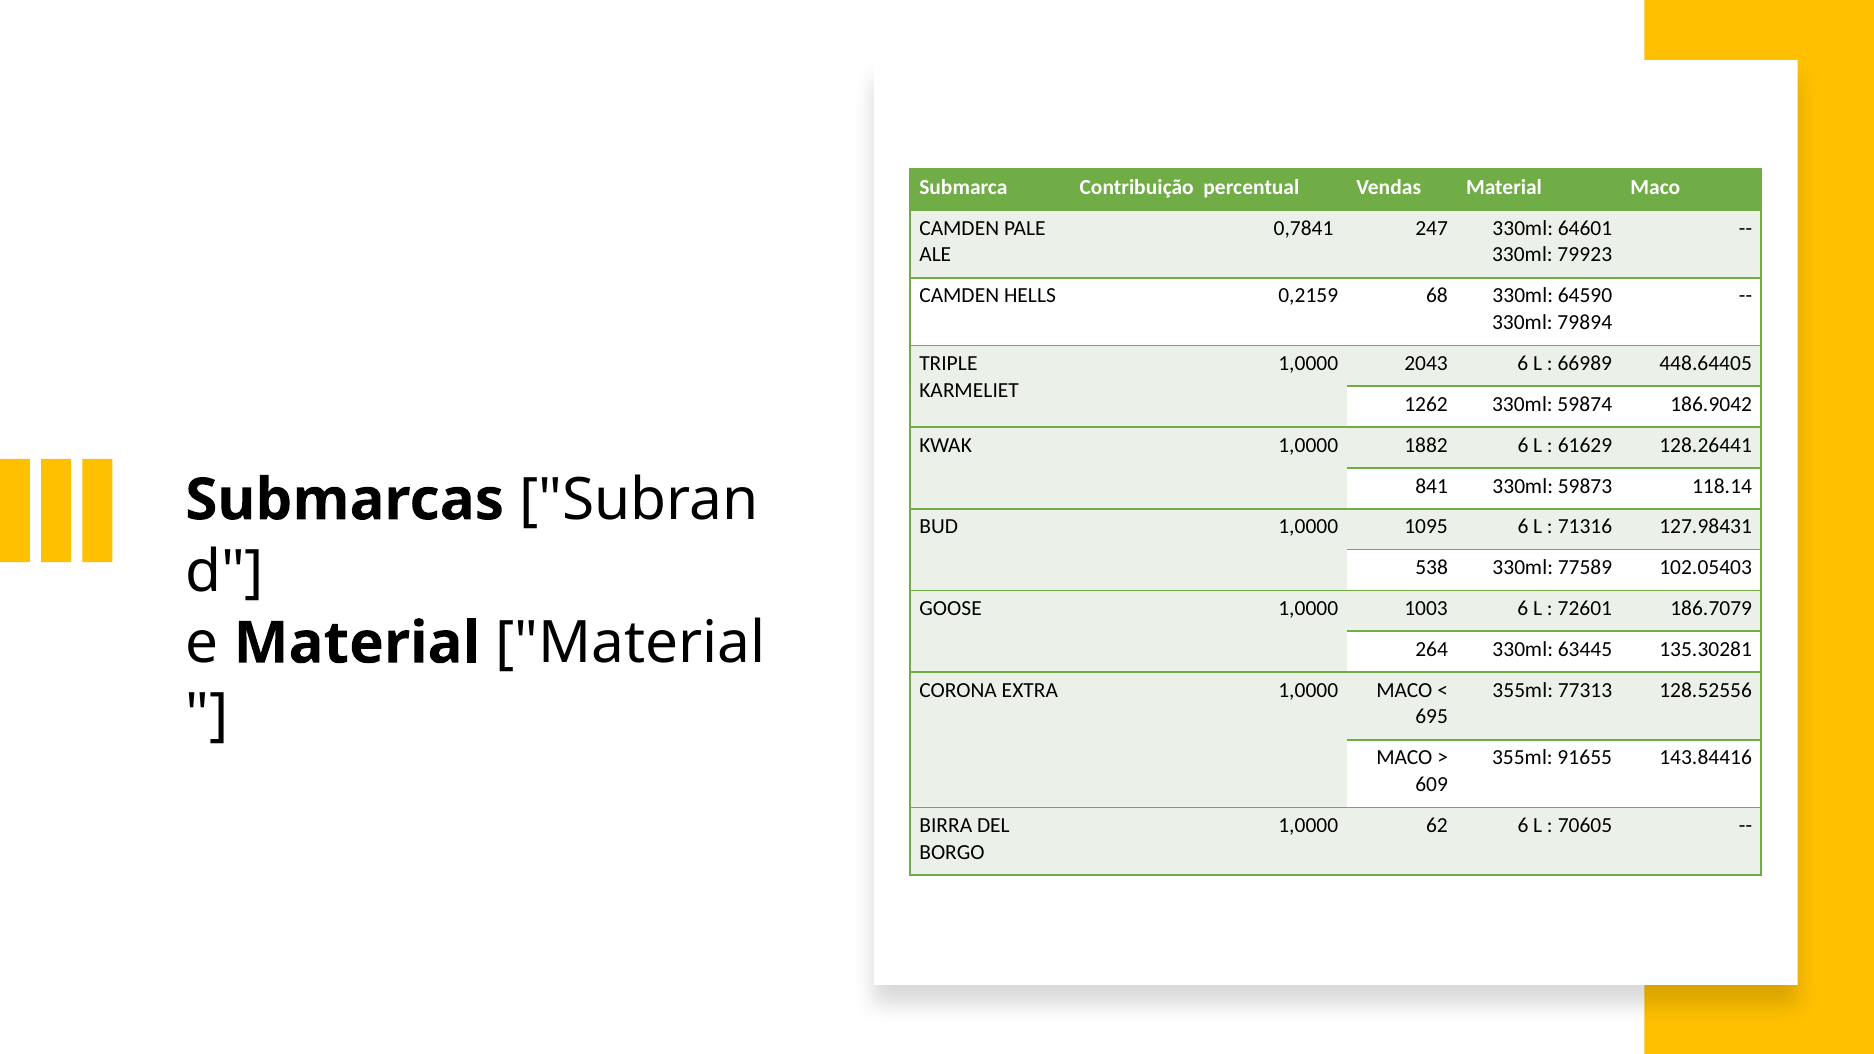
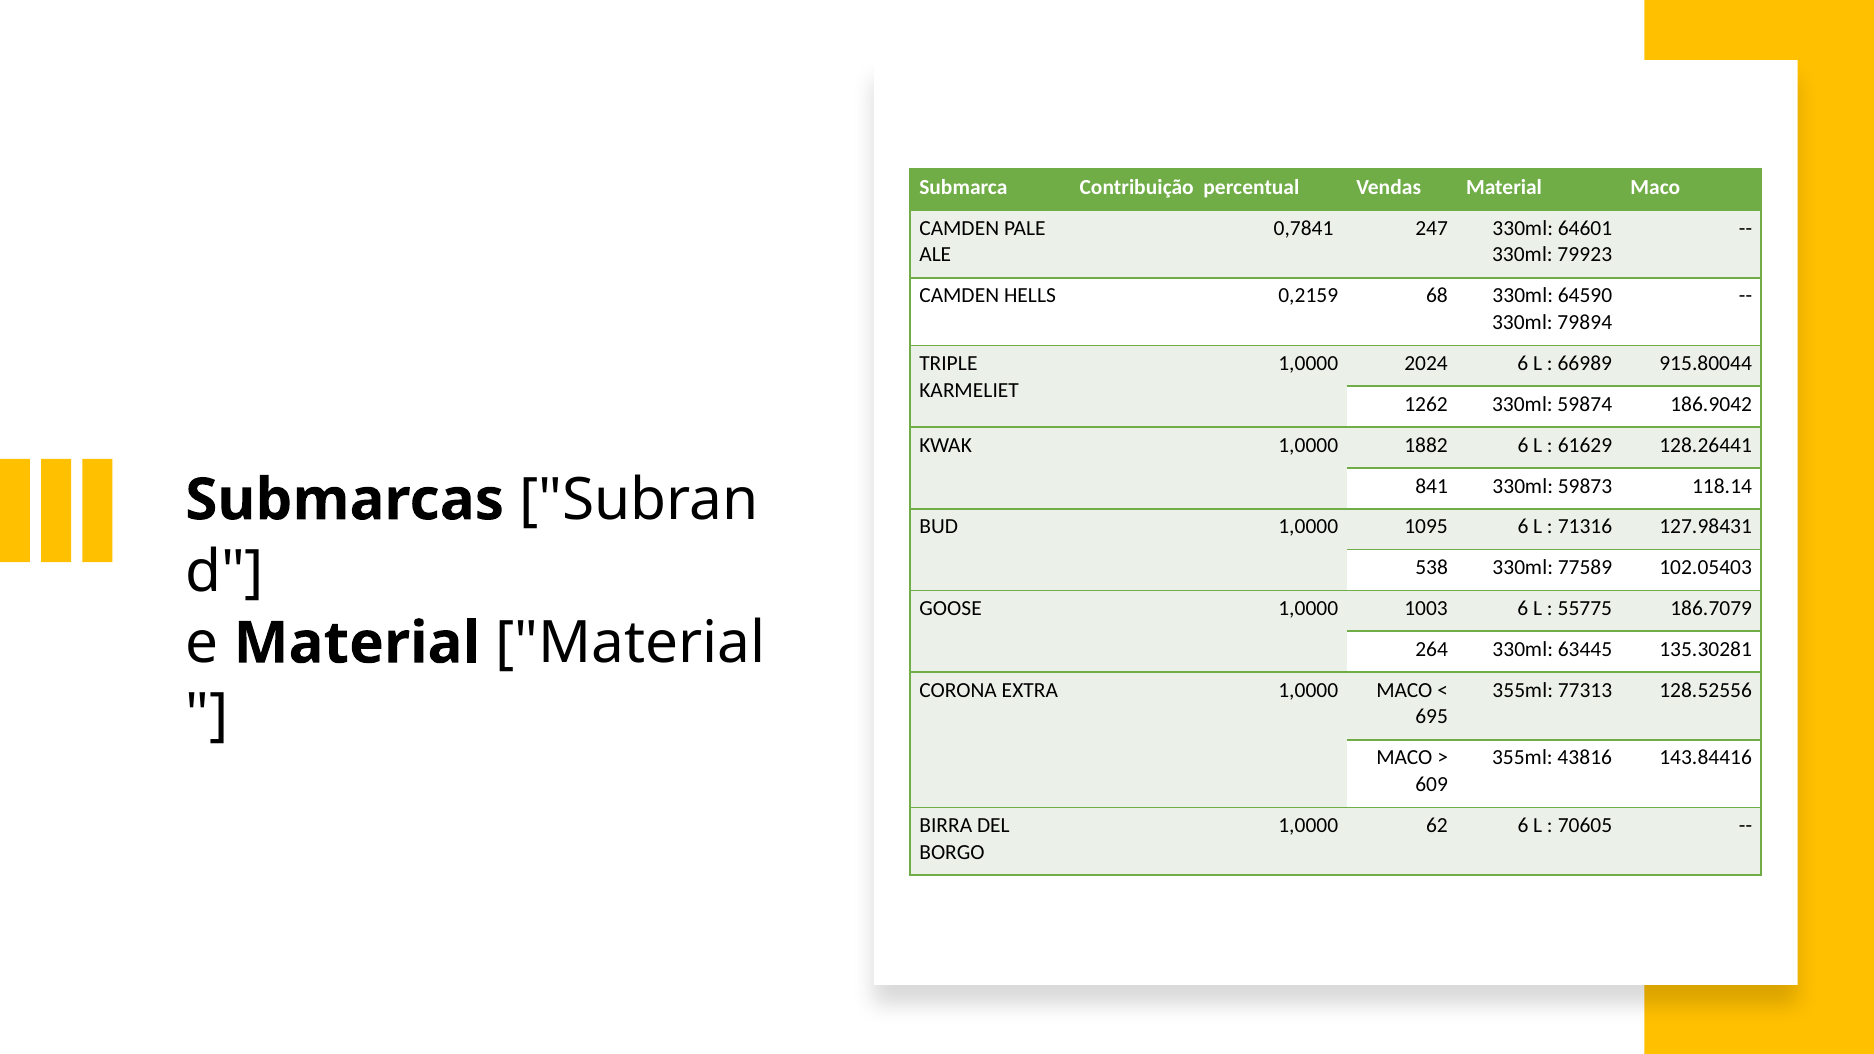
2043: 2043 -> 2024 (1426, 364)
448.64405: 448.64405 -> 915.80044 (1706, 364)
72601: 72601 -> 55775 (1585, 609)
91655: 91655 -> 43816 (1585, 758)
